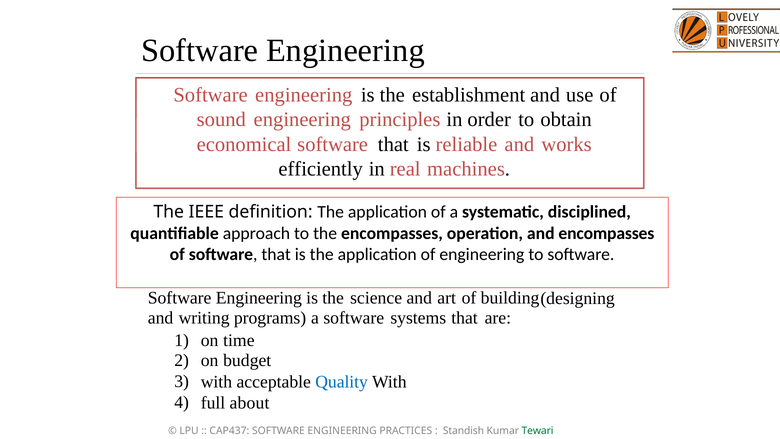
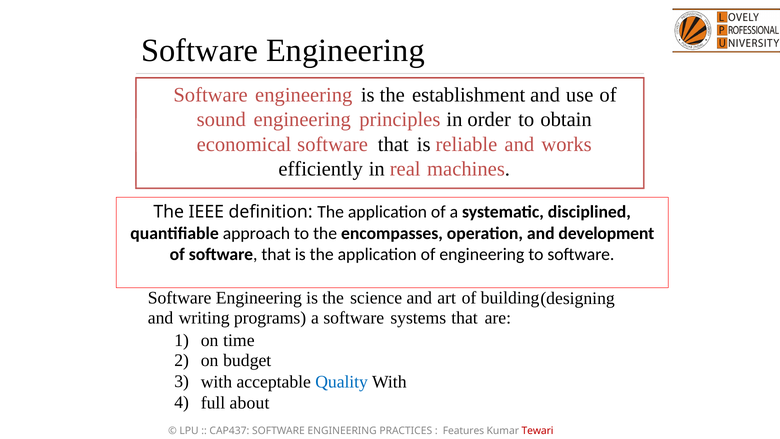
and encompasses: encompasses -> development (606, 233)
Standish: Standish -> Features (463, 431)
Tewari colour: green -> red (538, 431)
